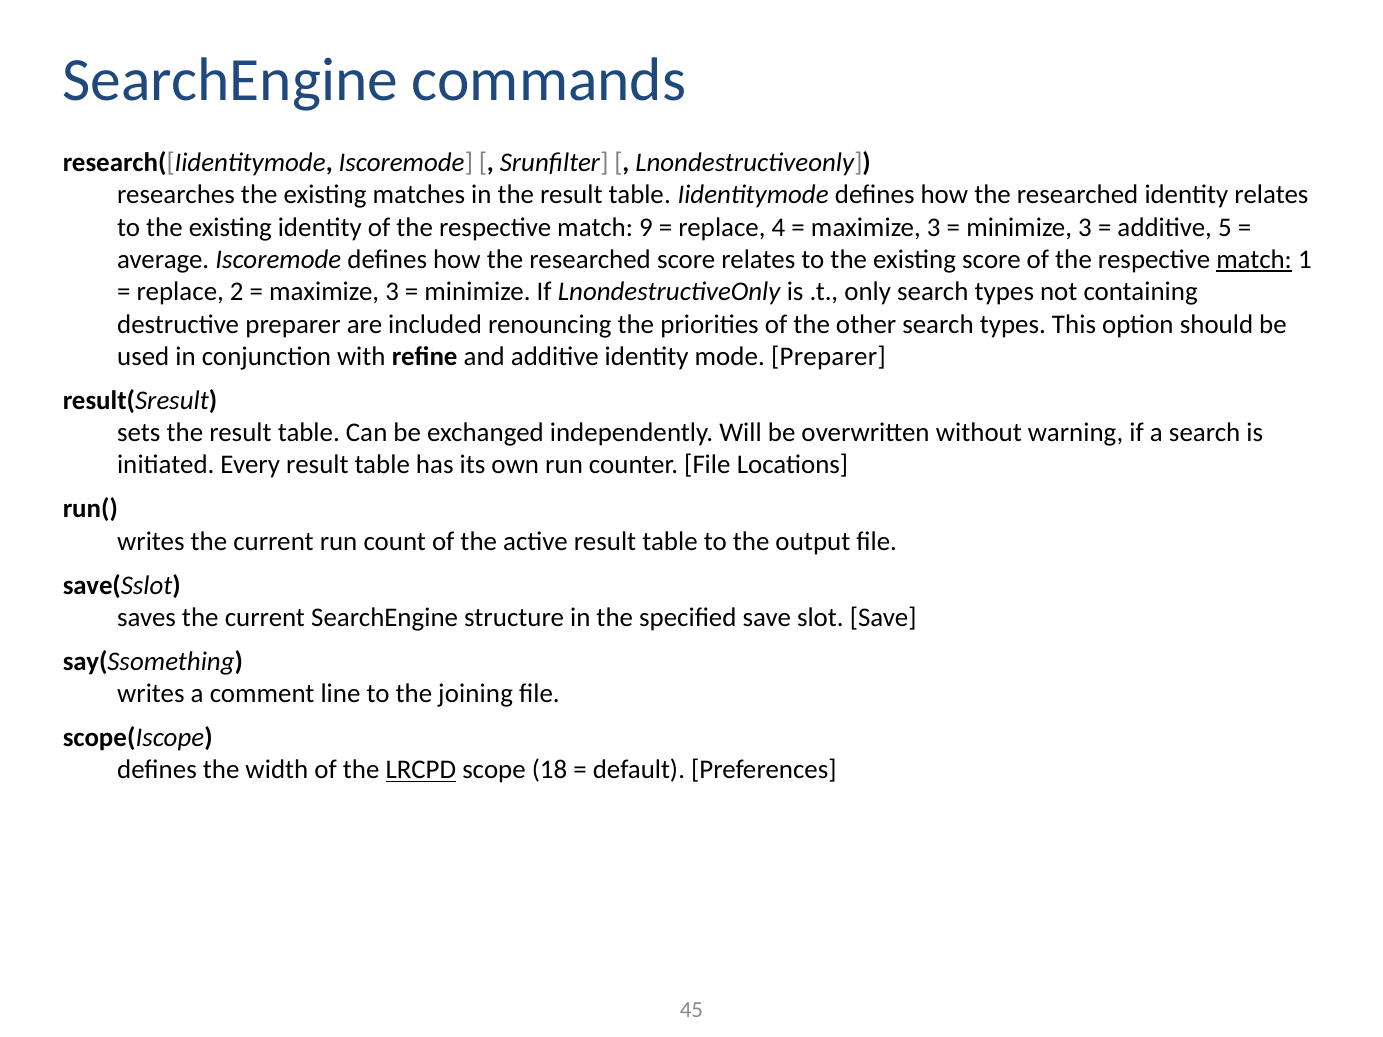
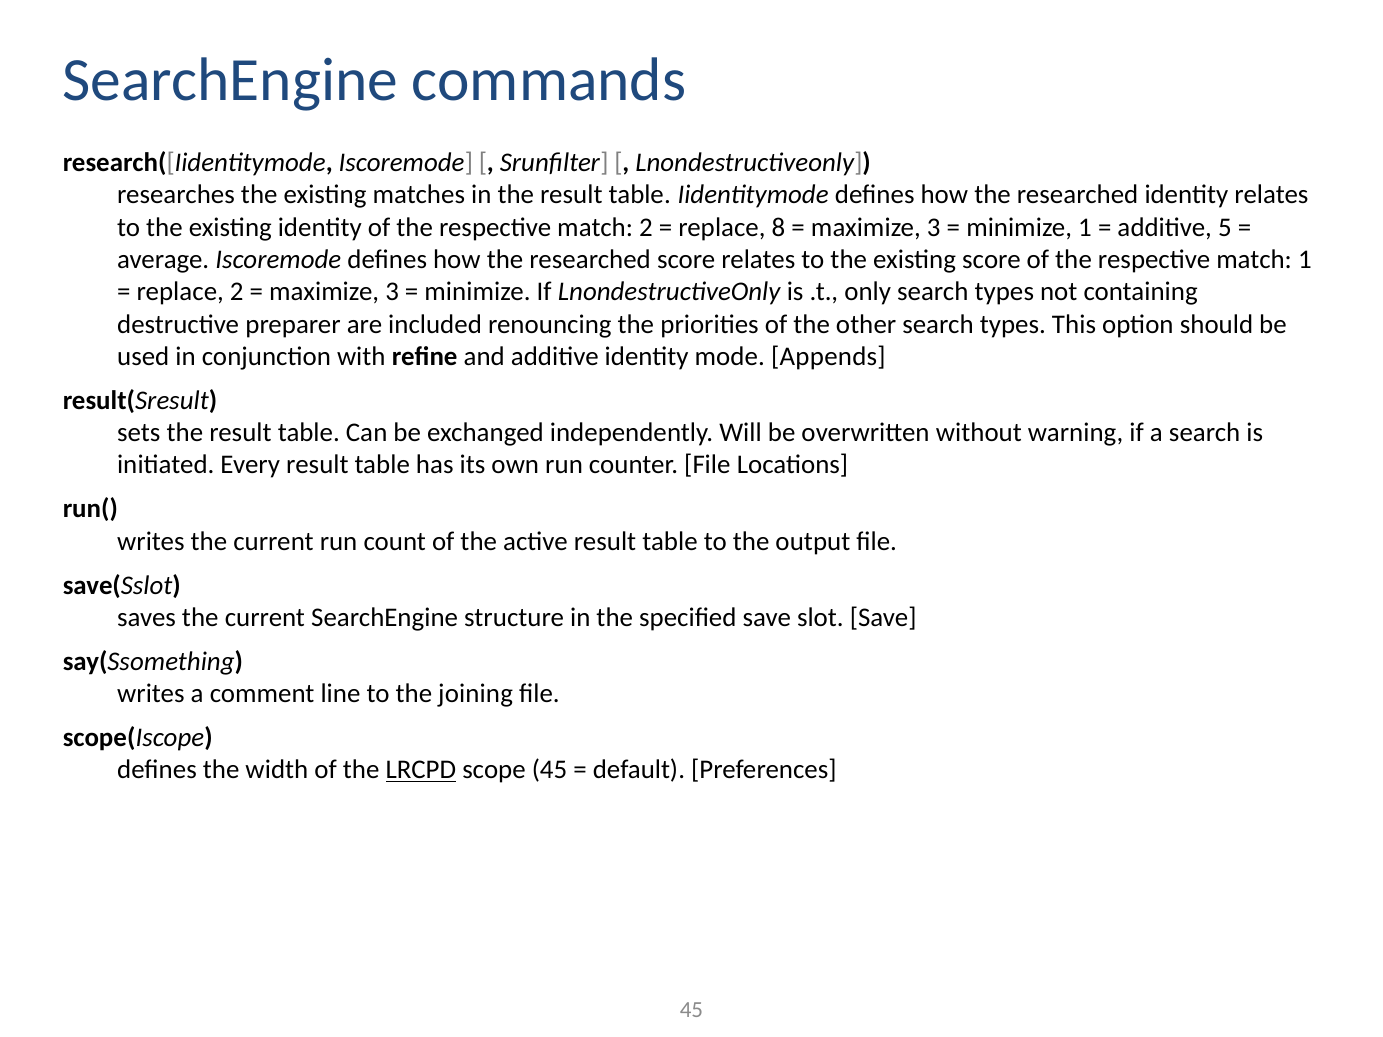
match 9: 9 -> 2 (646, 227)
4: 4 -> 8 (778, 227)
minimize 3: 3 -> 1 (1085, 227)
match underline: present -> none (1254, 260)
mode Preparer: Preparer -> Appends (828, 357)
scope 18: 18 -> 45 (549, 770)
